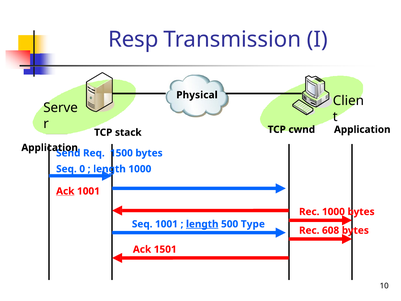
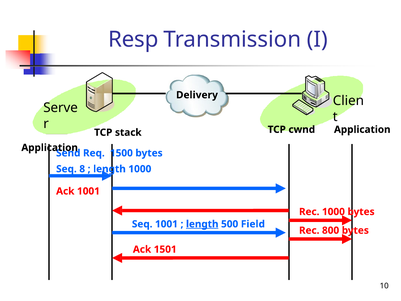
Physical: Physical -> Delivery (197, 95)
0: 0 -> 8 (82, 169)
Ack underline: present -> none (65, 191)
Type: Type -> Field (253, 224)
608: 608 -> 800 (331, 230)
